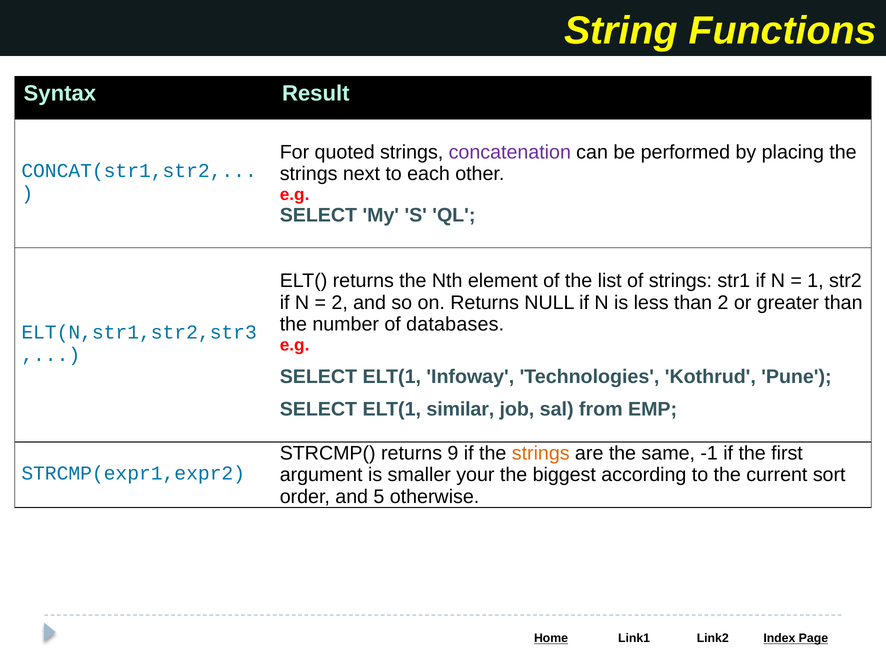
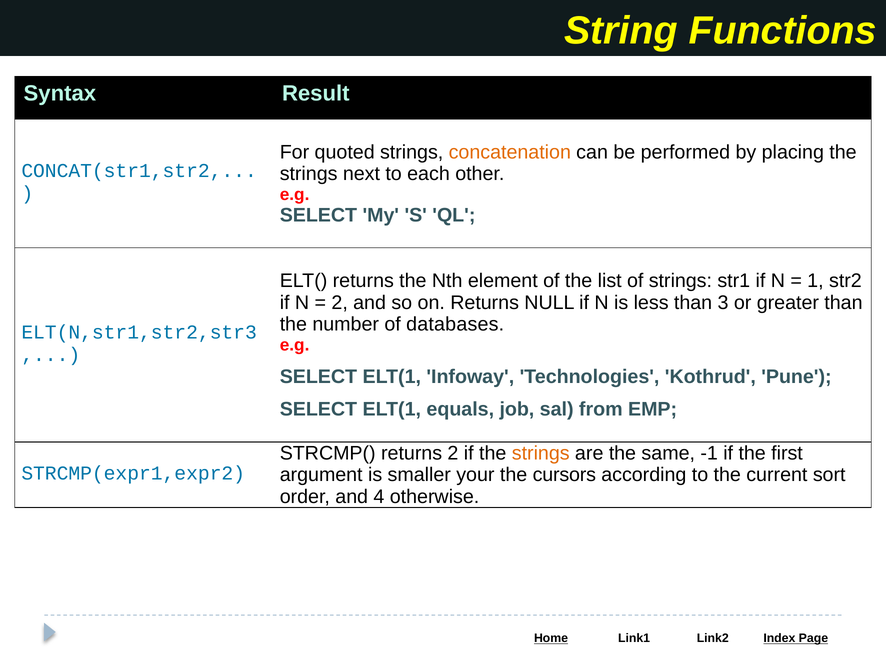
concatenation colour: purple -> orange (510, 152)
than 2: 2 -> 3 (723, 303)
similar: similar -> equals (460, 410)
returns 9: 9 -> 2 (453, 453)
biggest: biggest -> cursors (564, 475)
5: 5 -> 4 (379, 497)
